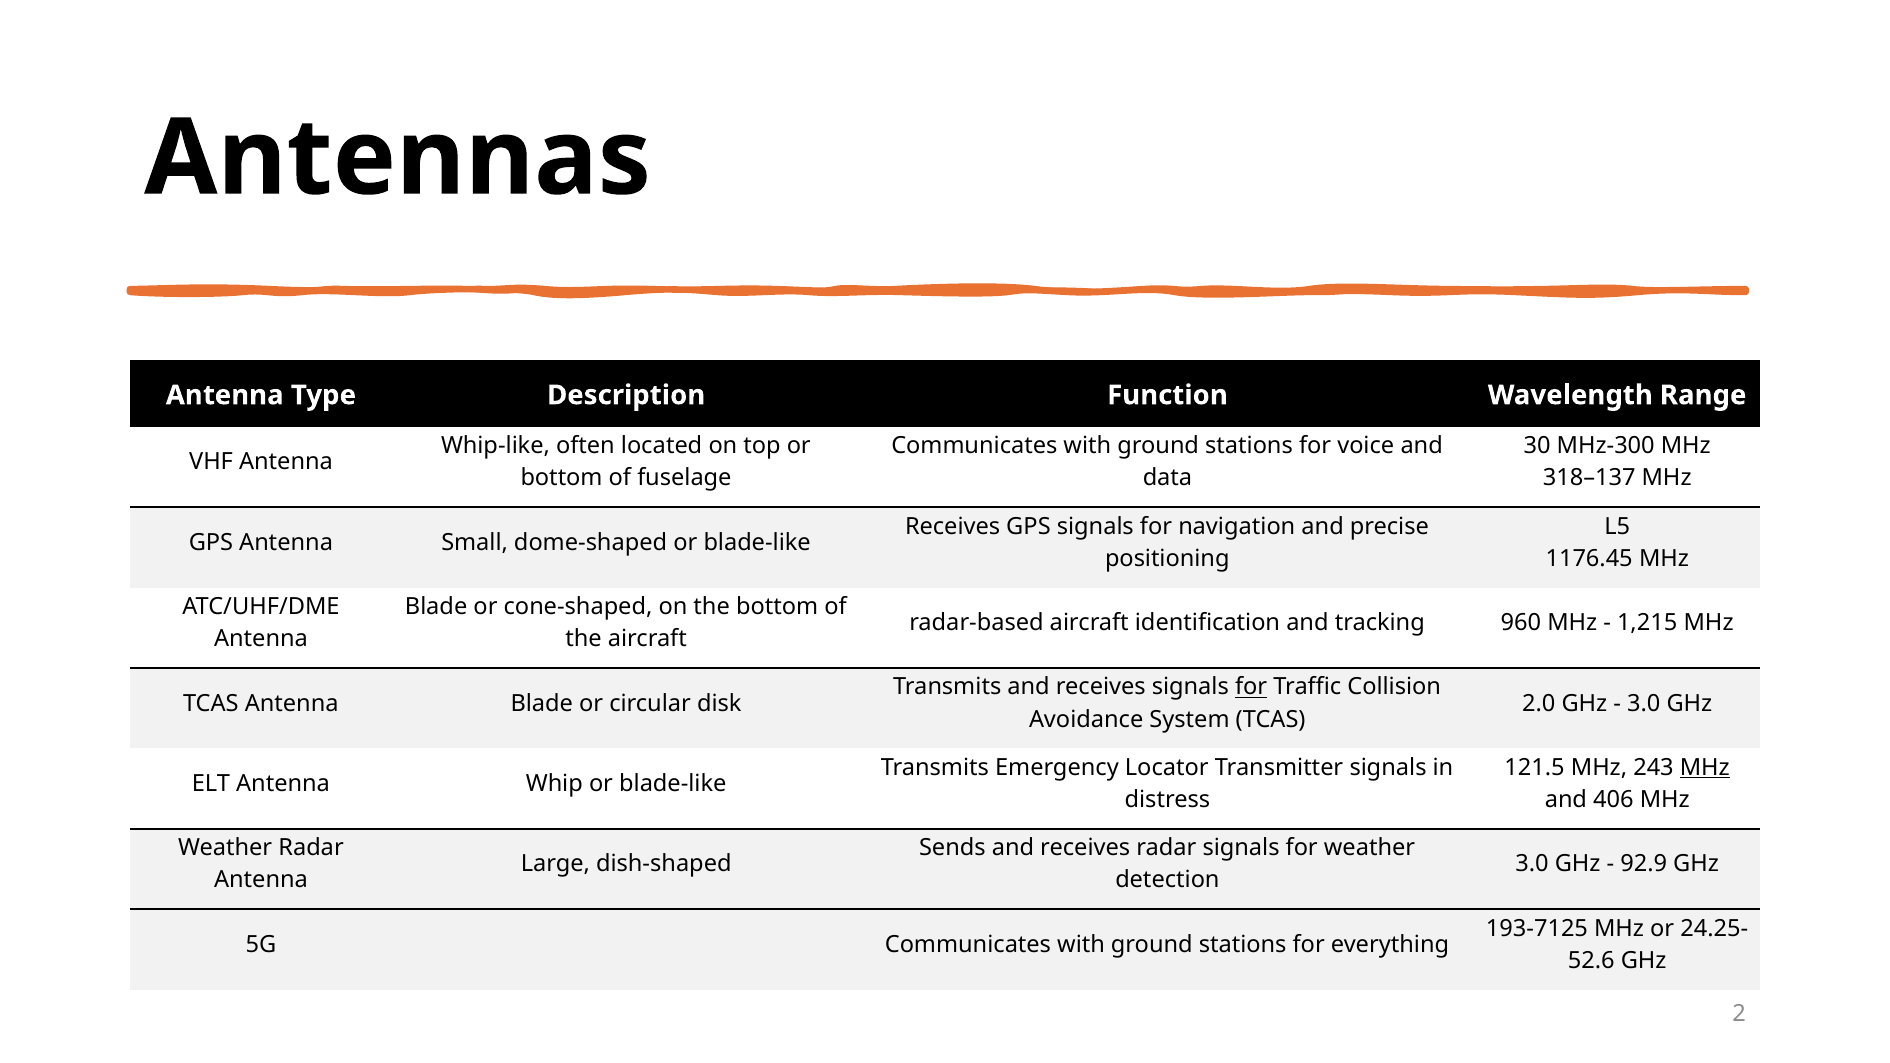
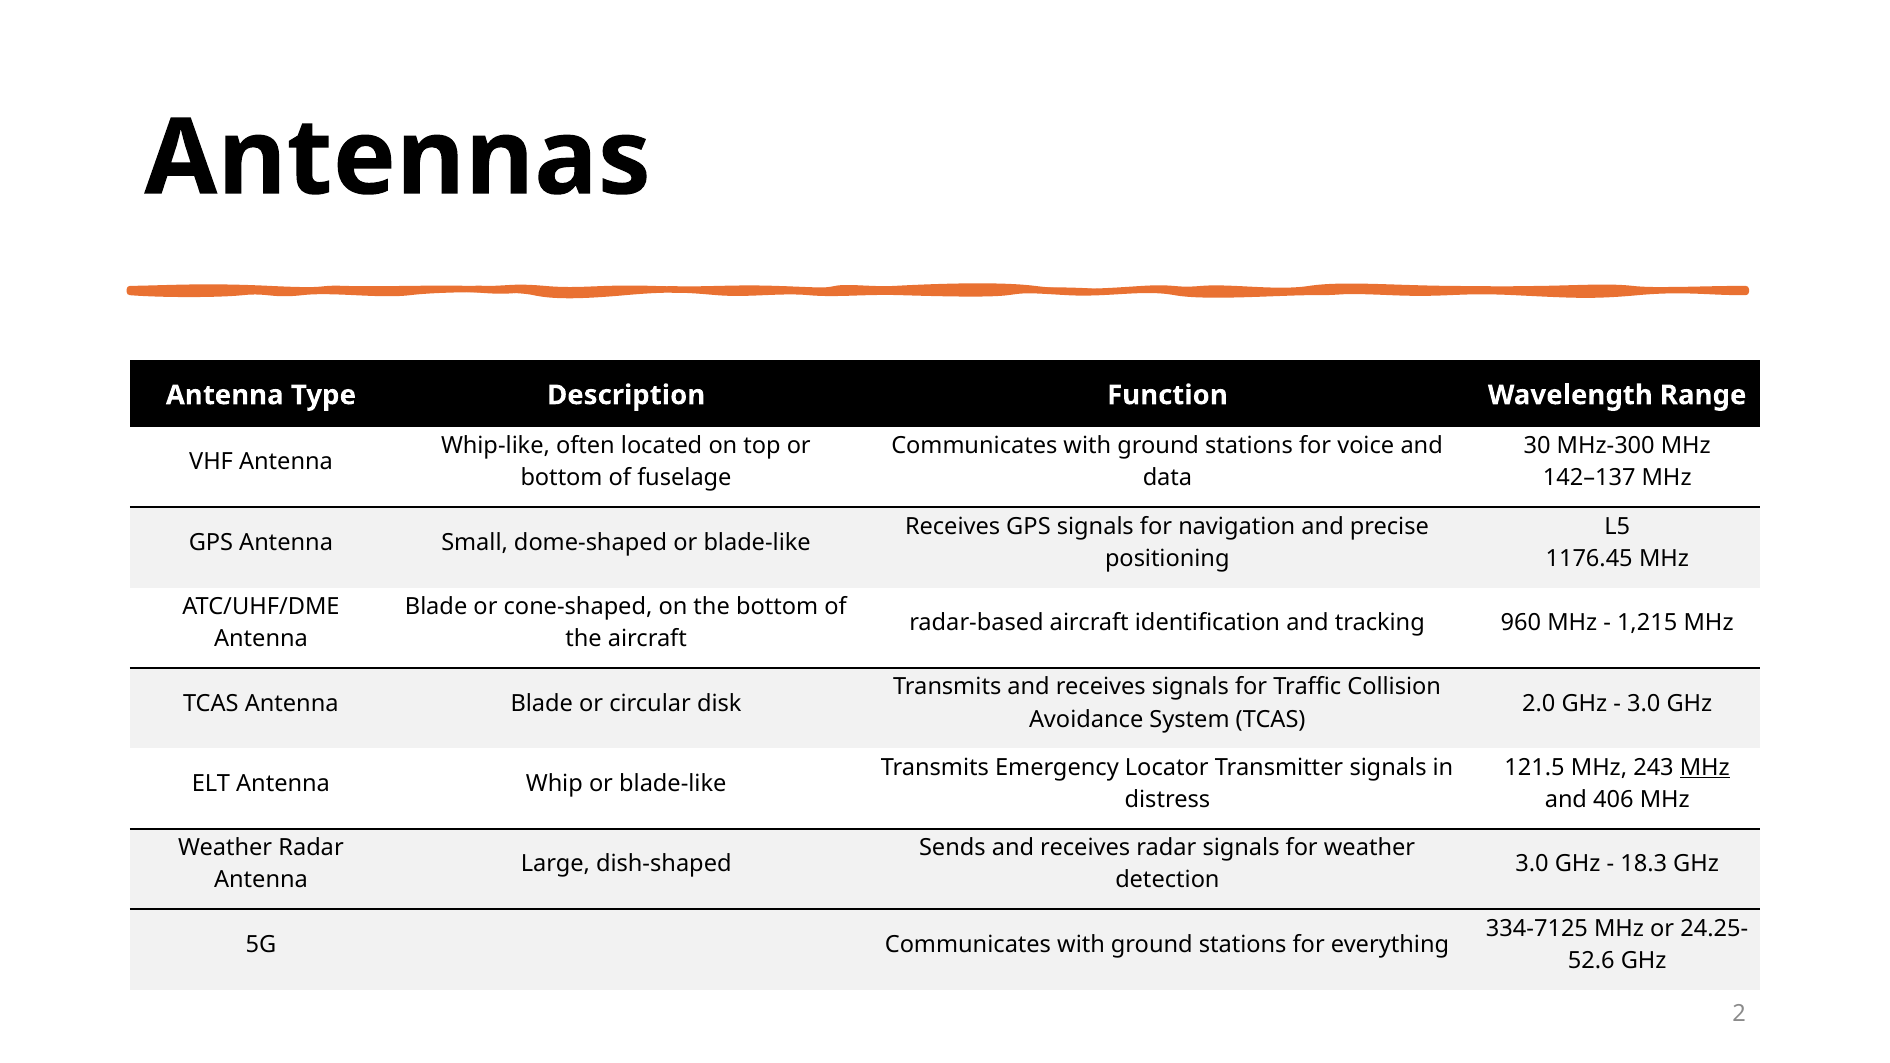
318–137: 318–137 -> 142–137 (1589, 478)
for underline: present -> none (1251, 687)
92.9: 92.9 -> 18.3 (1644, 864)
193-7125: 193-7125 -> 334-7125 (1537, 929)
